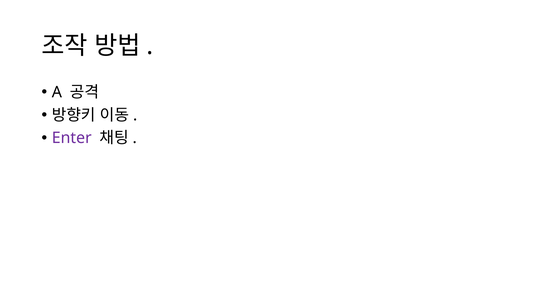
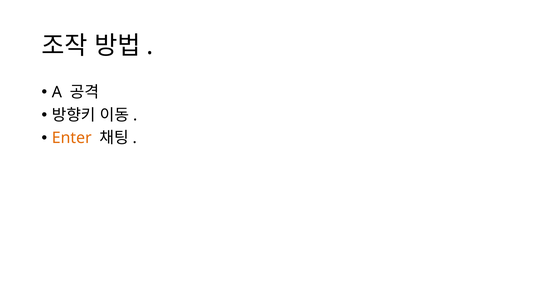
Enter colour: purple -> orange (72, 138)
